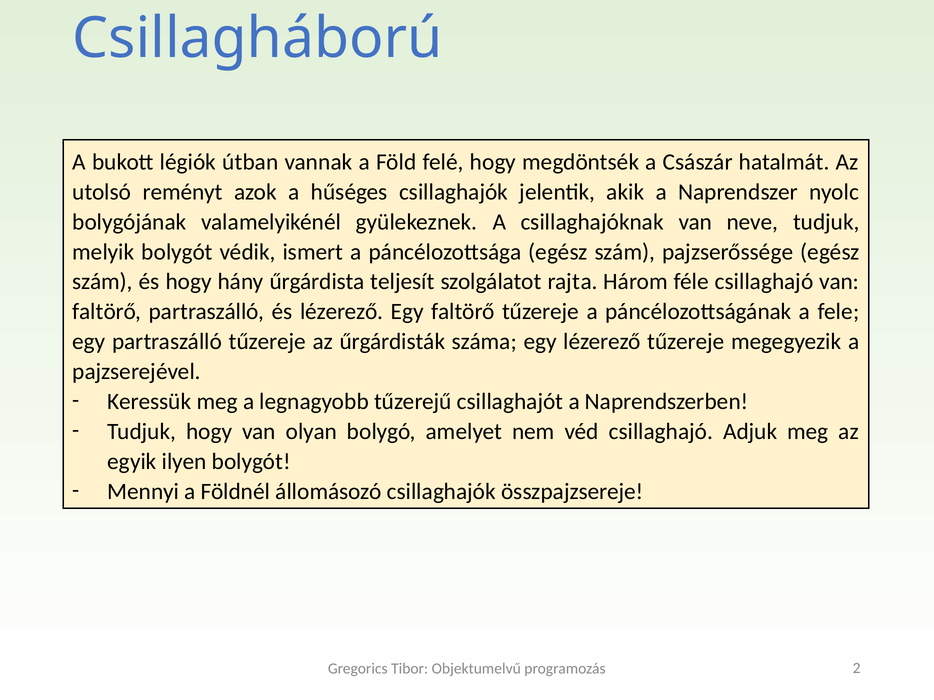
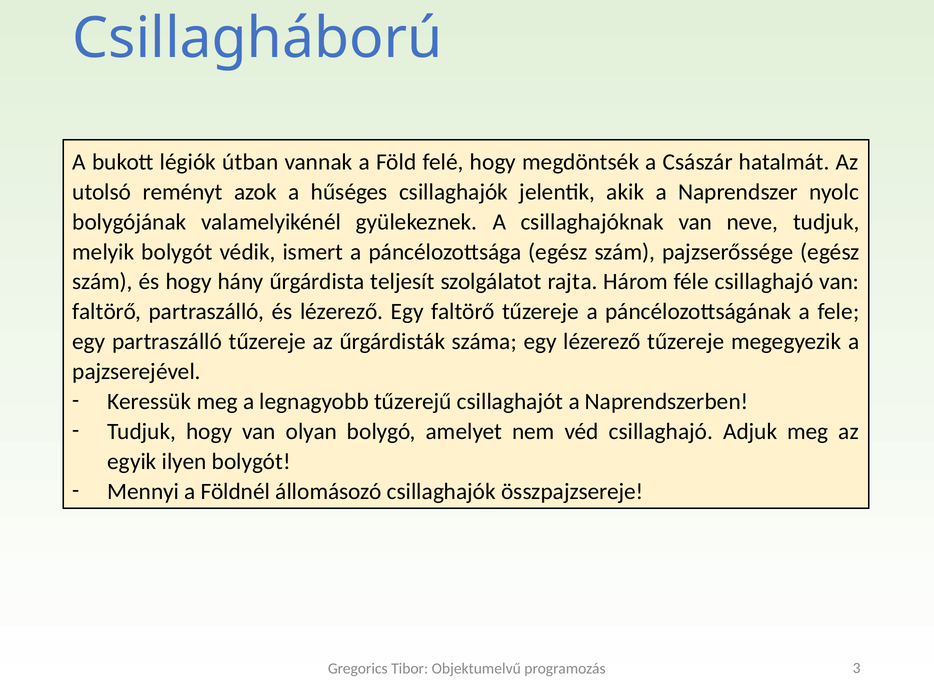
2: 2 -> 3 (857, 669)
